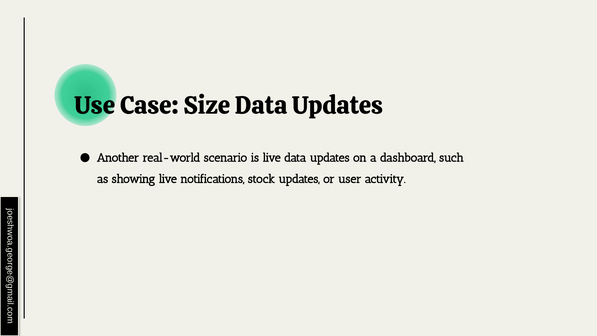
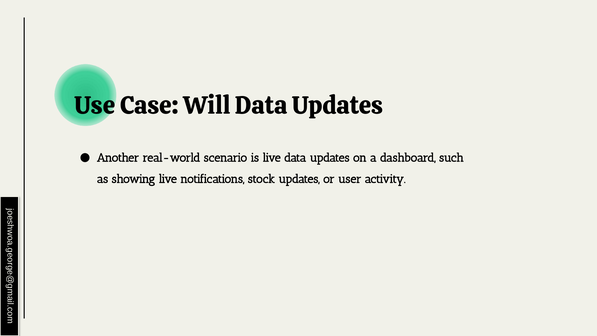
Size: Size -> Will (207, 106)
